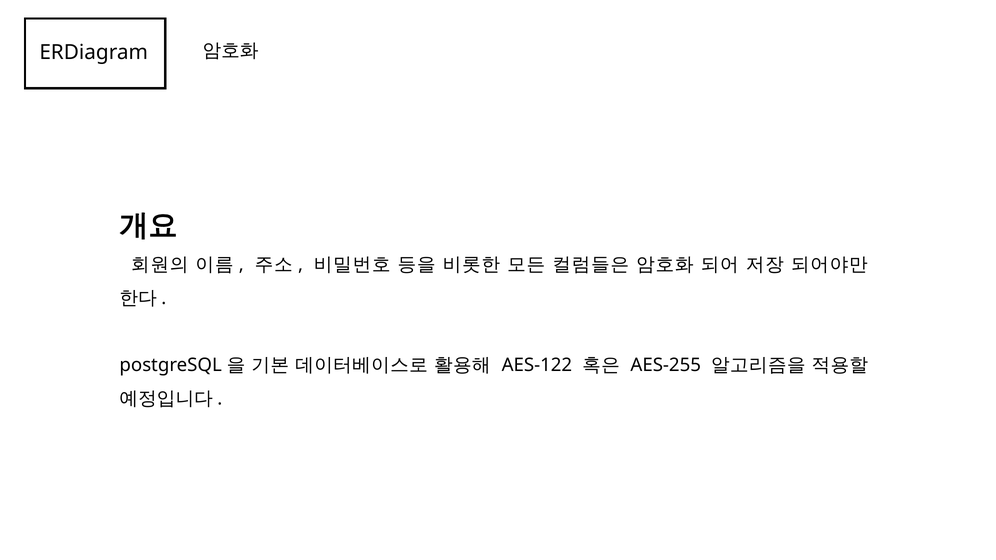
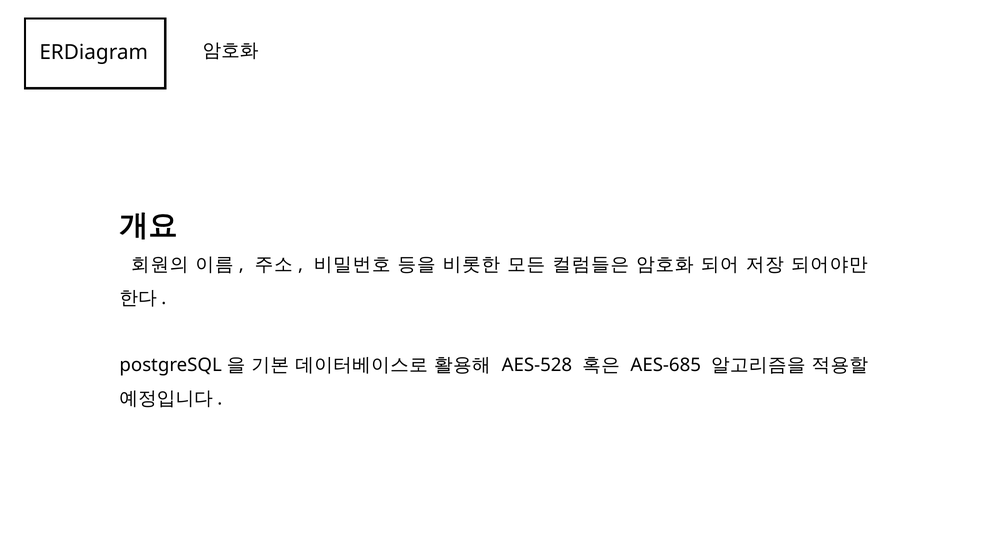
AES-122: AES-122 -> AES-528 (537, 365)
AES-255: AES-255 -> AES-685 (666, 365)
